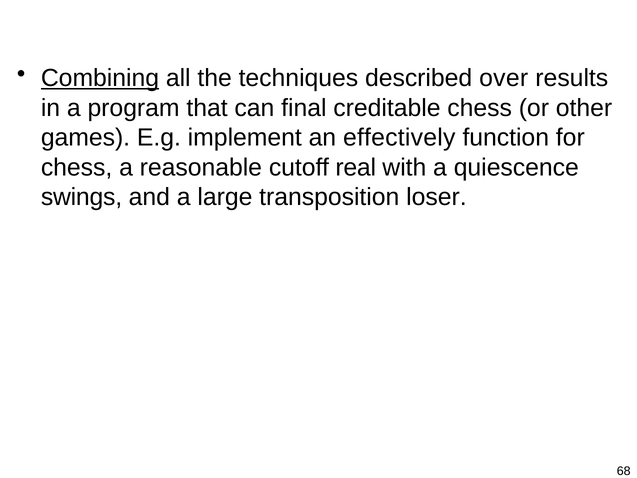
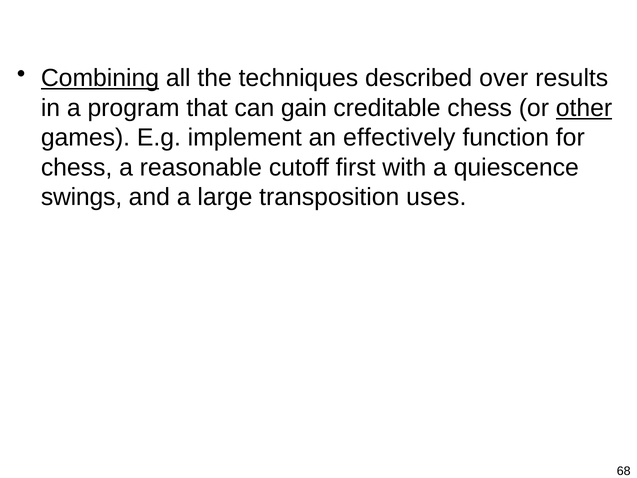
final: final -> gain (304, 108)
other underline: none -> present (584, 108)
real: real -> first (356, 167)
loser: loser -> uses (436, 197)
